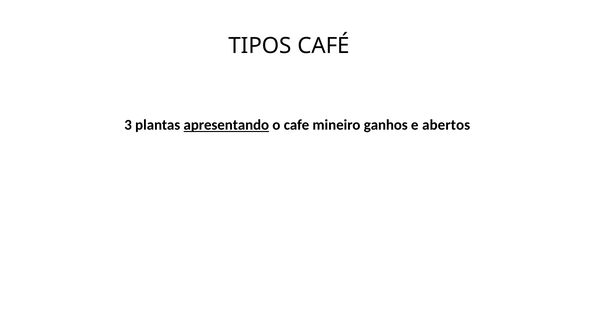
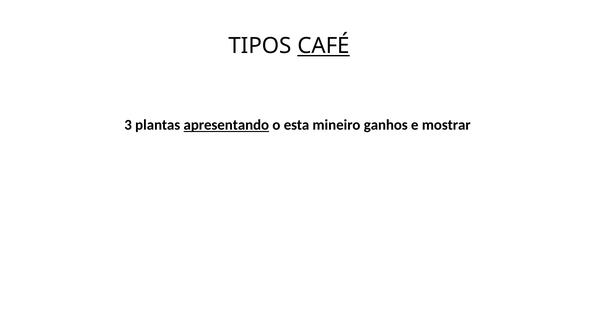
CAFÉ underline: none -> present (323, 46)
cafe: cafe -> esta (297, 125)
abertos: abertos -> mostrar (446, 125)
